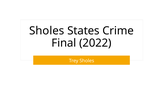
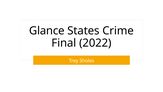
Sholes: Sholes -> Glance (47, 31)
